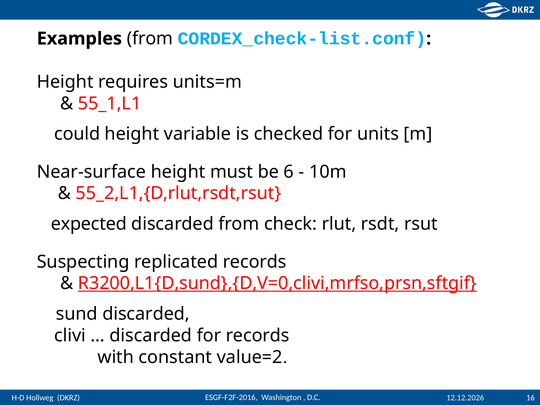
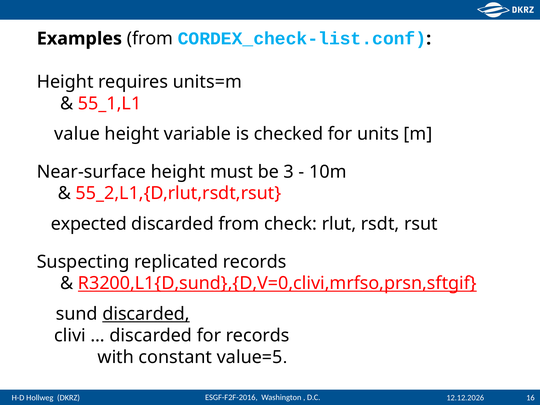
could: could -> value (77, 134)
6: 6 -> 3 (289, 172)
discarded underline: none -> present (146, 314)
value=2: value=2 -> value=5 (250, 357)
